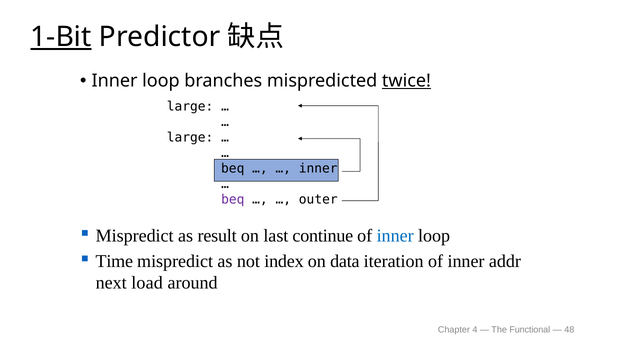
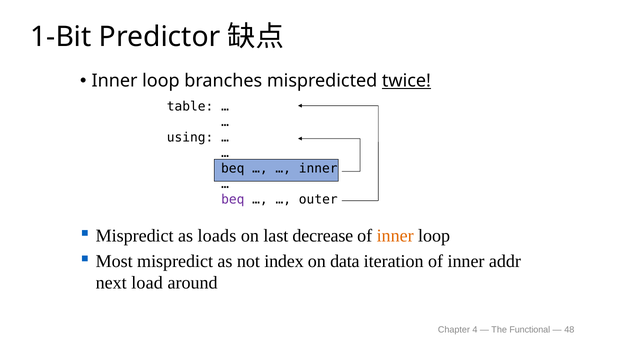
1-Bit underline: present -> none (61, 37)
large: large -> table (190, 106)
large: large -> using (190, 137)
result: result -> loads (217, 236)
continue: continue -> decrease (323, 236)
inner colour: blue -> orange (395, 236)
Time: Time -> Most (114, 261)
